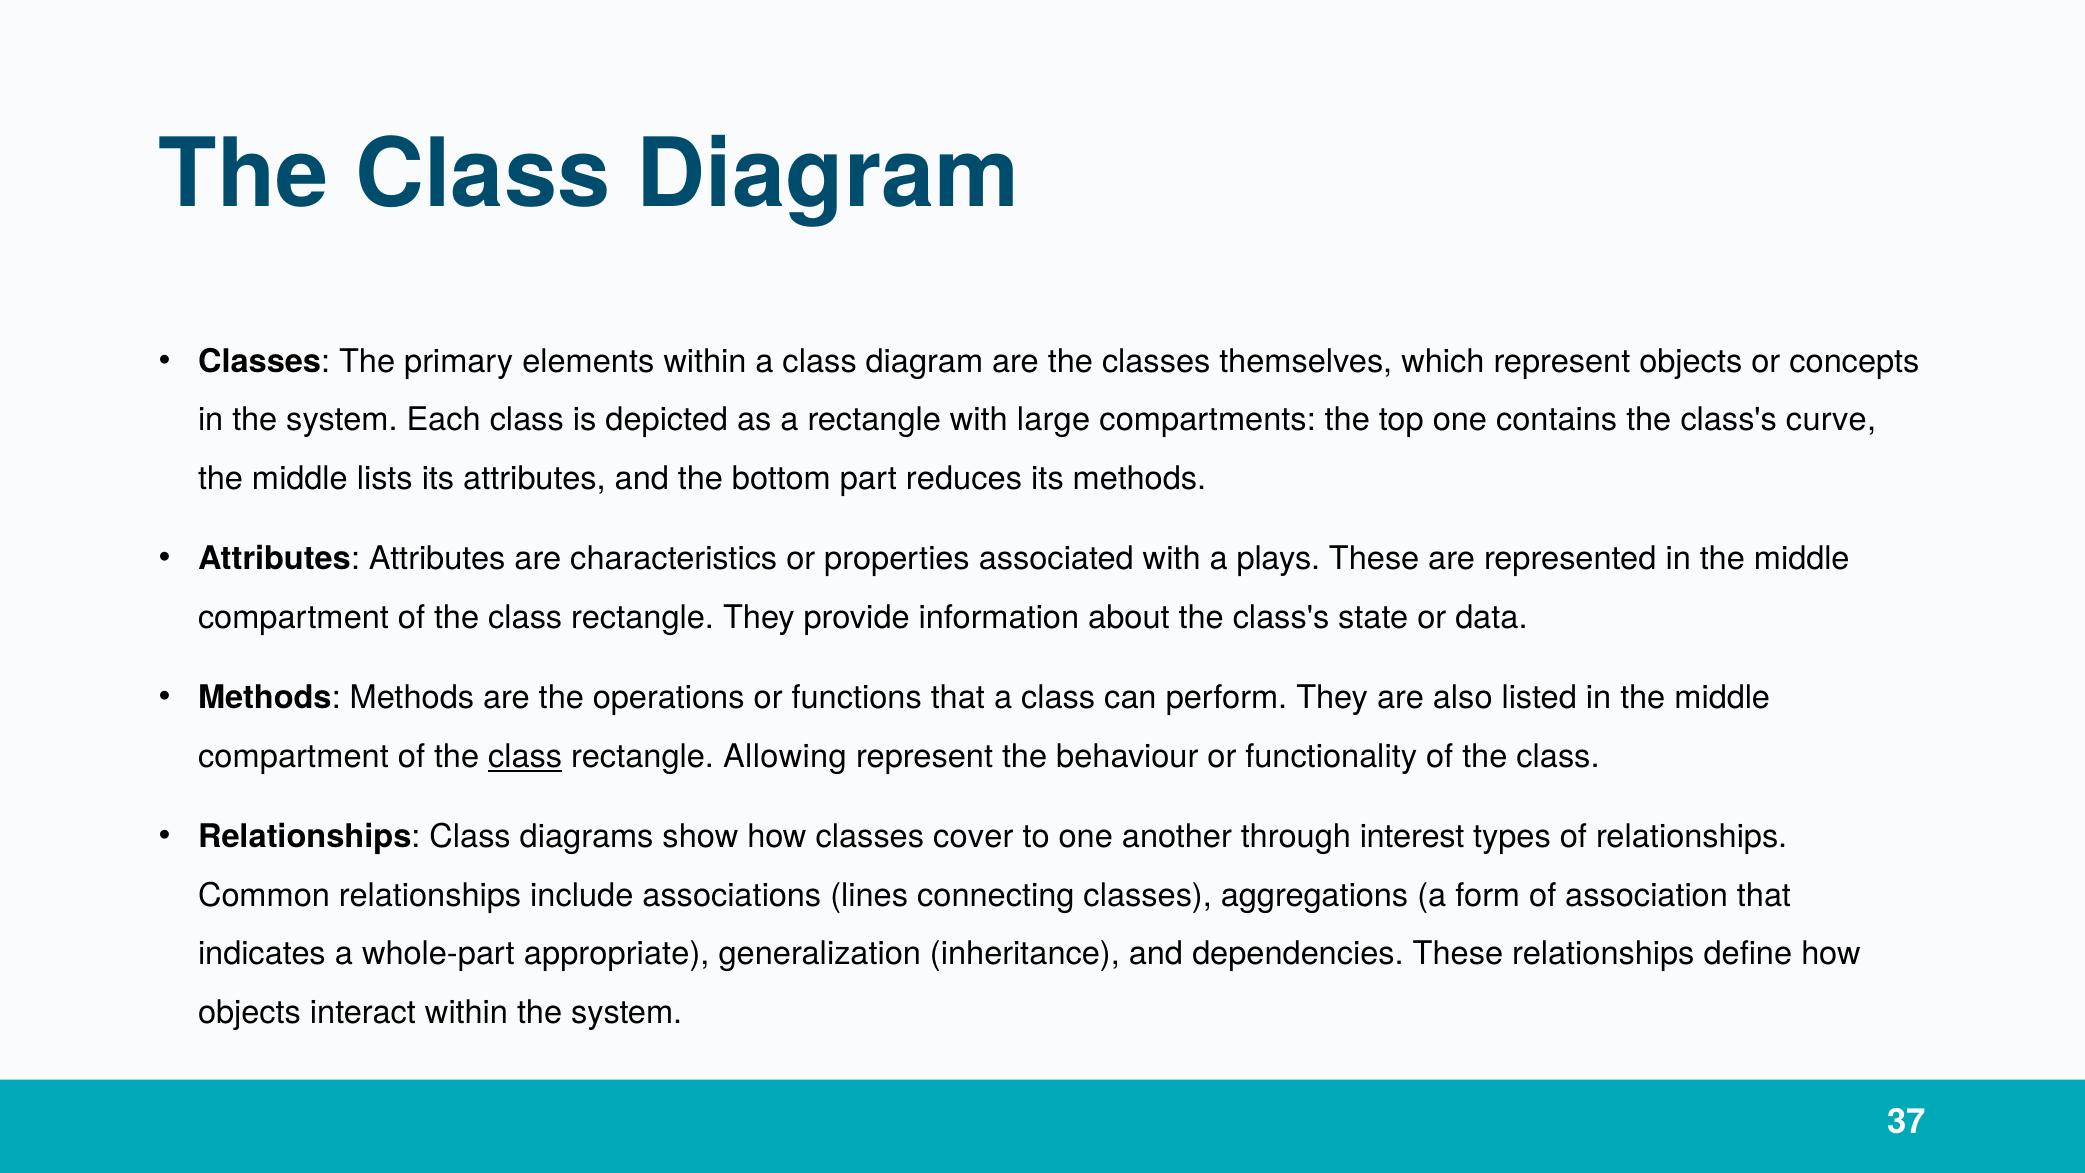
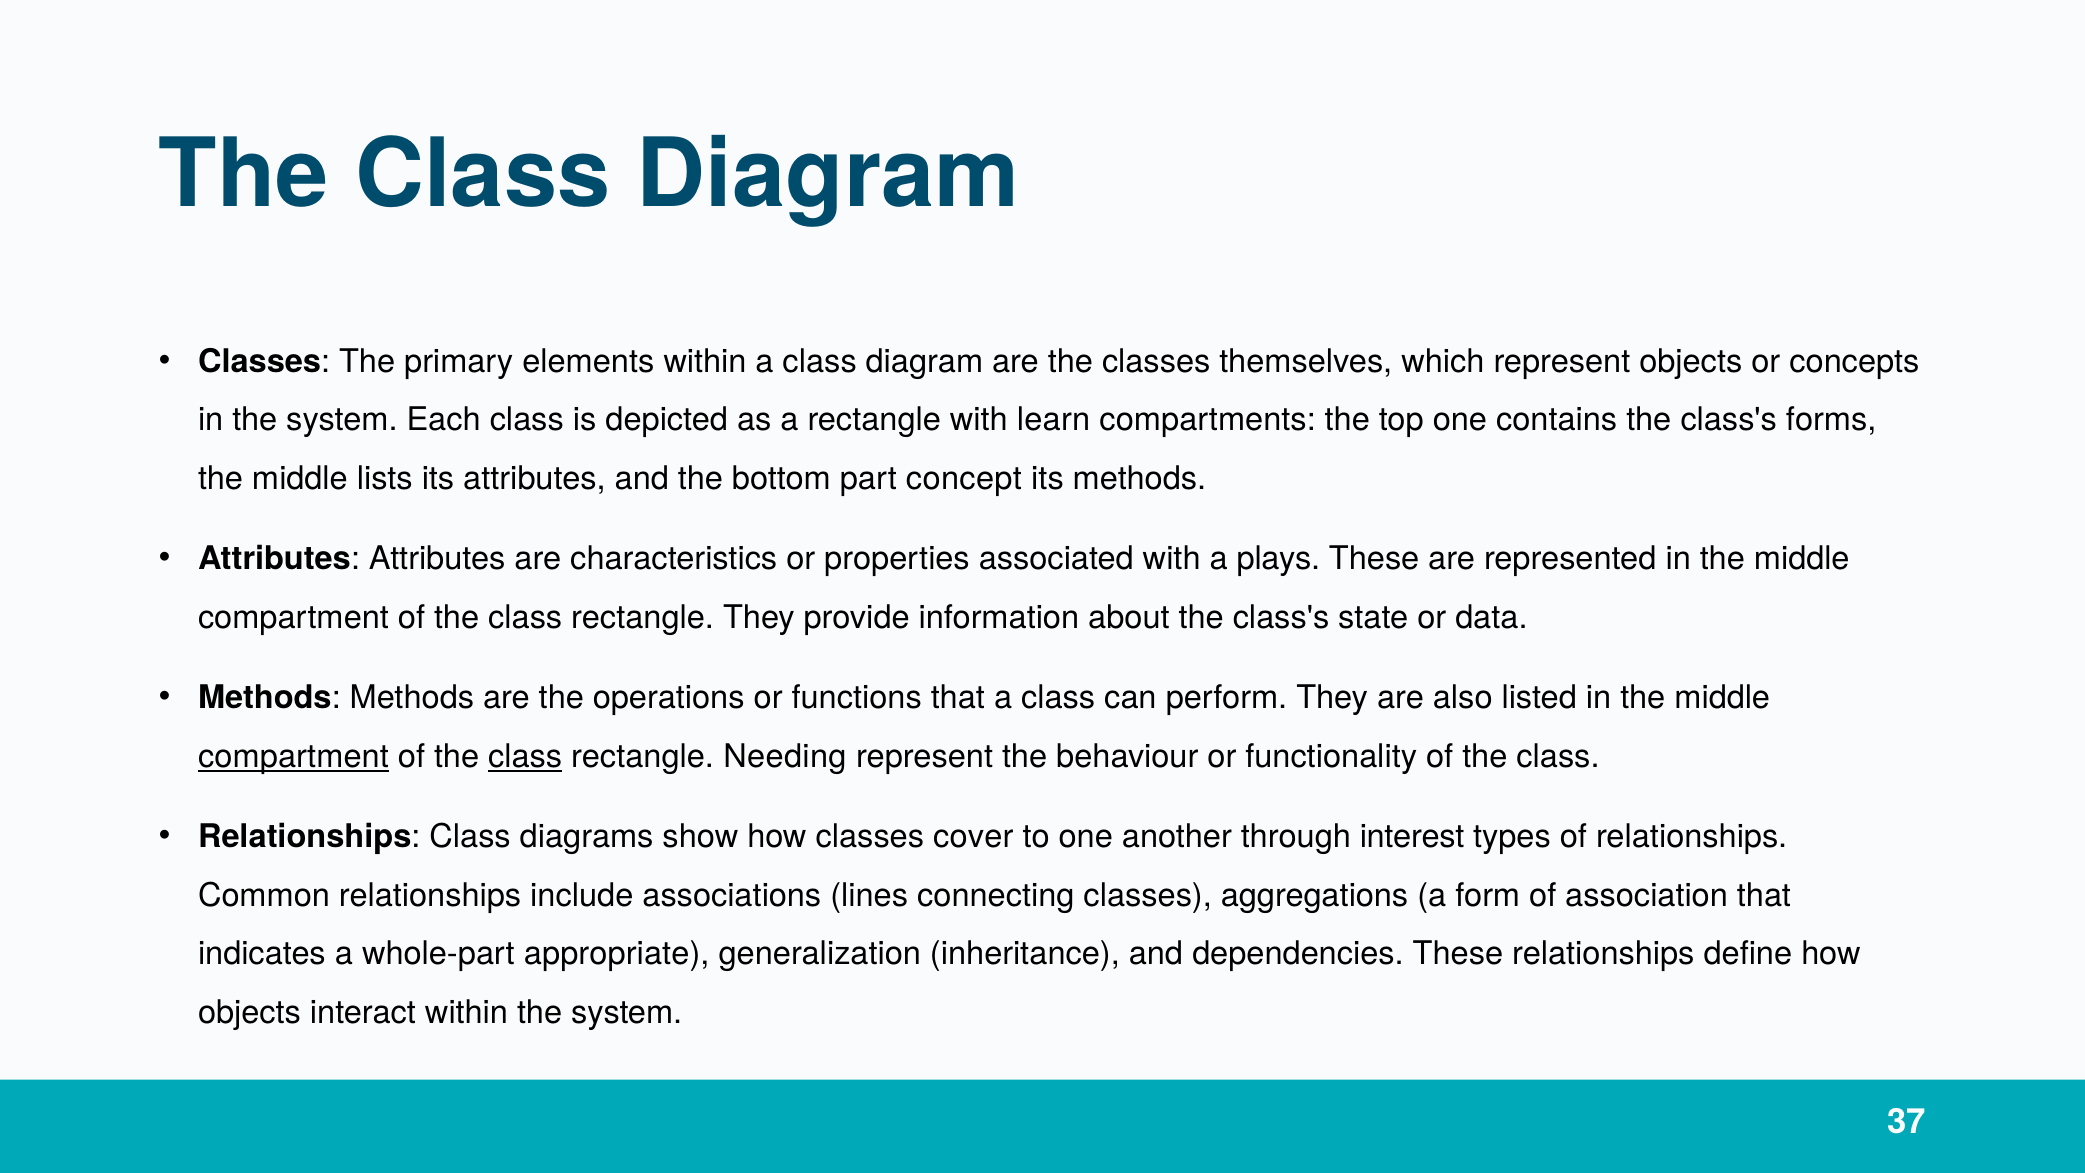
large: large -> learn (1054, 420)
curve: curve -> forms (1831, 420)
reduces: reduces -> concept (964, 479)
compartment underline: none -> present (293, 756)
Allowing: Allowing -> Needing (785, 756)
